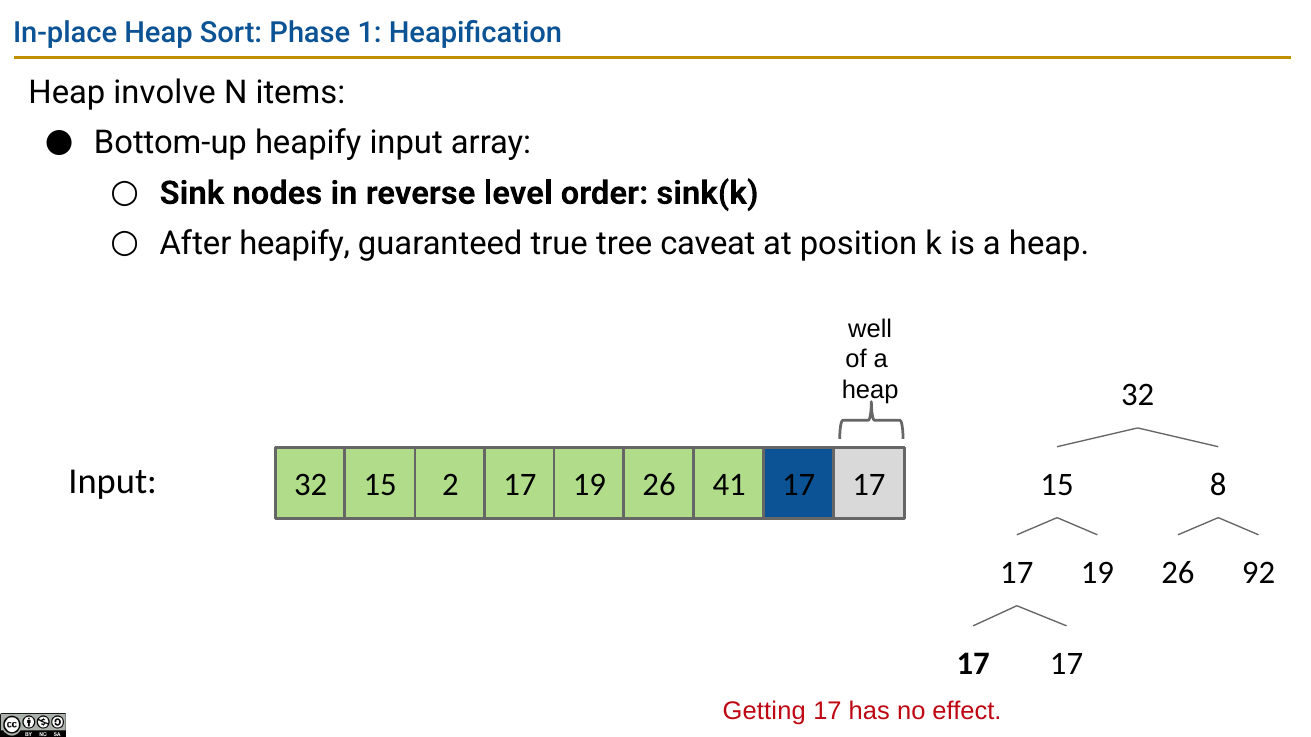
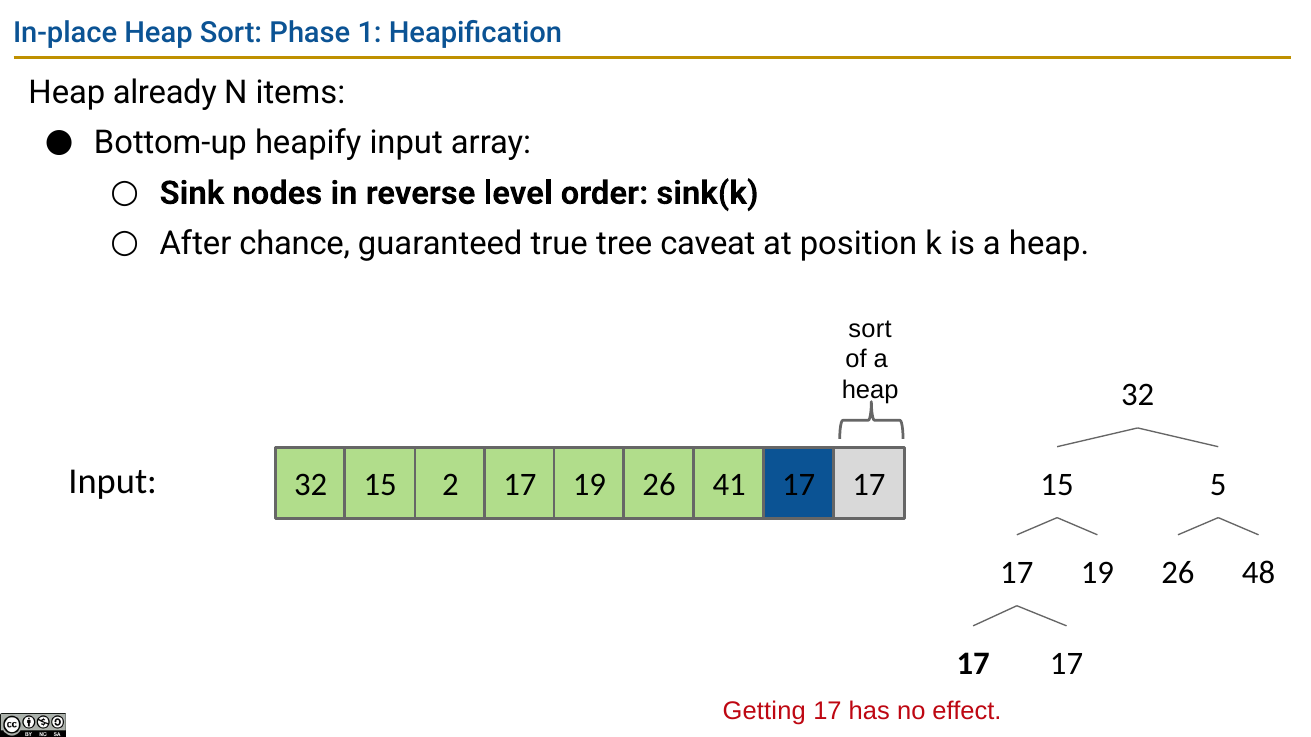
involve: involve -> already (165, 93)
After heapify: heapify -> chance (295, 244)
well: well -> sort (870, 329)
8: 8 -> 5 (1218, 485)
92: 92 -> 48 (1259, 573)
